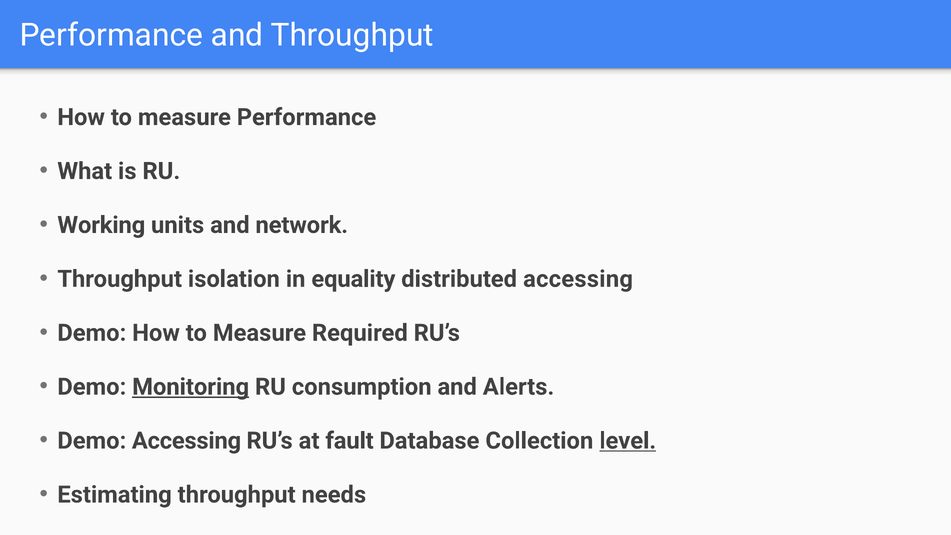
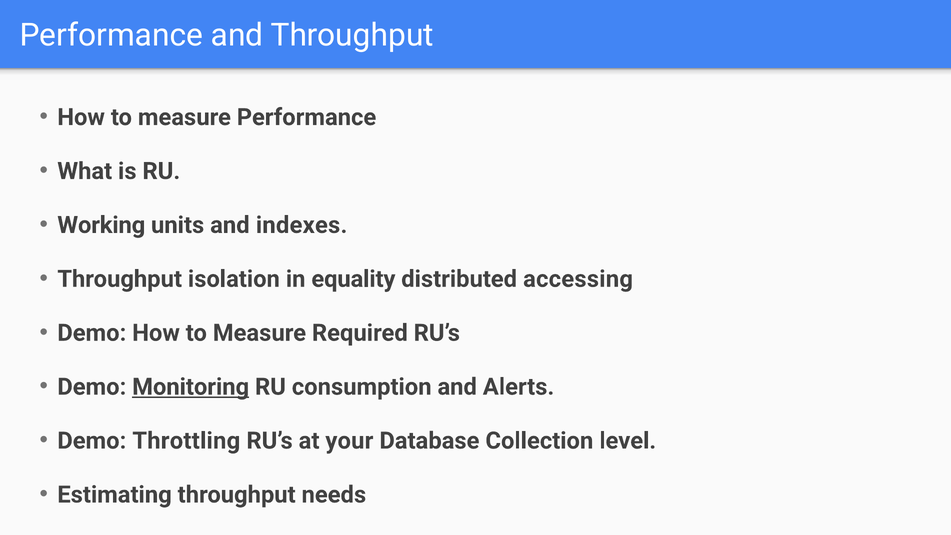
network: network -> indexes (302, 225)
Demo Accessing: Accessing -> Throttling (186, 441)
fault: fault -> your (349, 441)
level underline: present -> none (628, 441)
